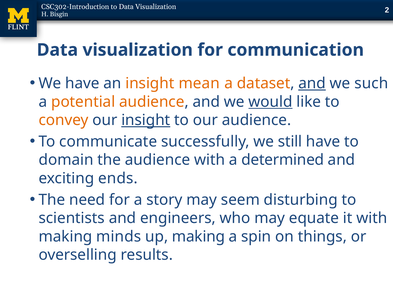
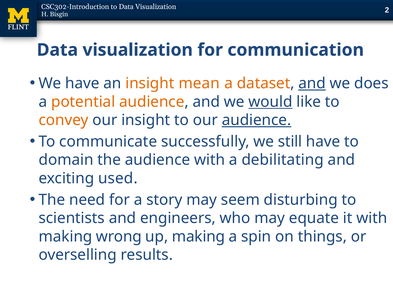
such: such -> does (371, 83)
insight underline: present -> none (146, 120)
audience underline: none -> present (256, 120)
determined: determined -> debilitating (283, 160)
ends: ends -> used (118, 178)
minds: minds -> wrong (119, 236)
